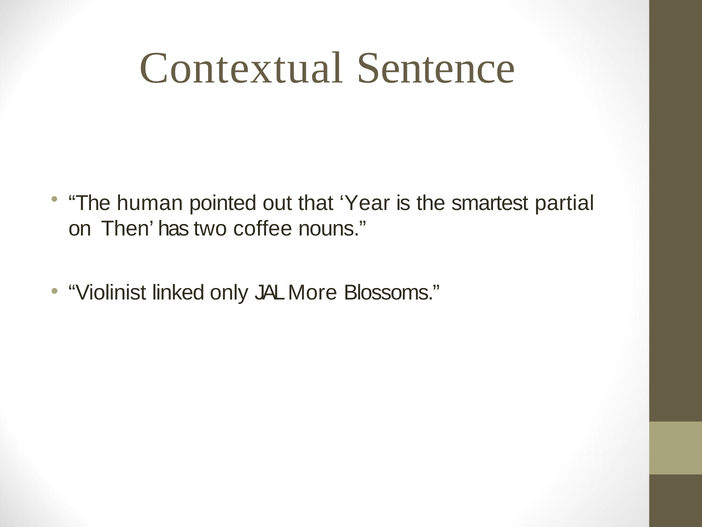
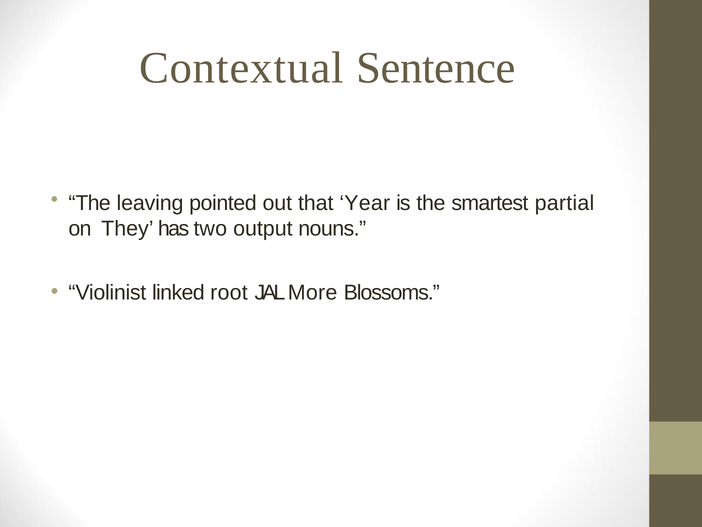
human: human -> leaving (150, 203)
Then: Then -> They (127, 229)
coffee: coffee -> output (263, 229)
only: only -> root (229, 292)
